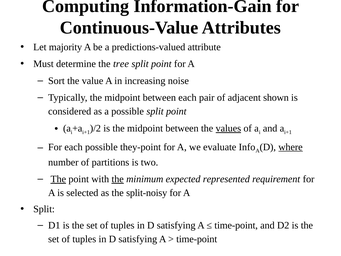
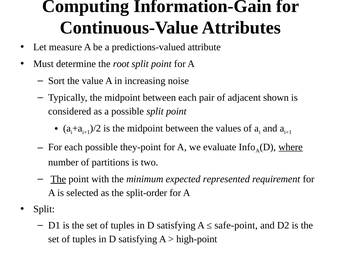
majority: majority -> measure (65, 47)
tree: tree -> root (121, 64)
values underline: present -> none (228, 128)
the underline: present -> none (118, 179)
split-noisy: split-noisy -> split-order (147, 193)
time-point: time-point -> safe-point (236, 225)
time-point: time-point -> high-point (197, 239)
